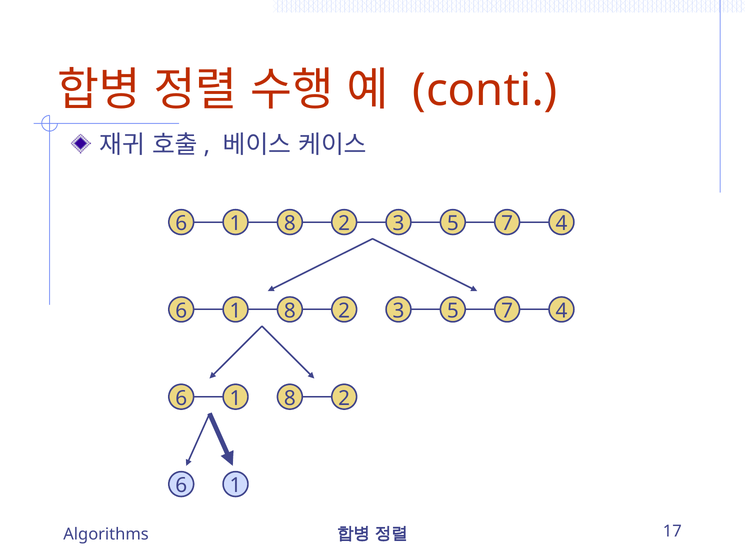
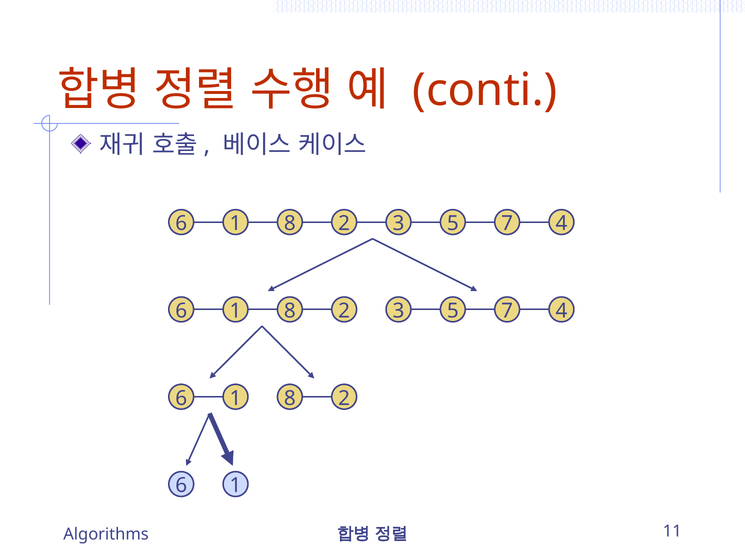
17: 17 -> 11 (672, 531)
